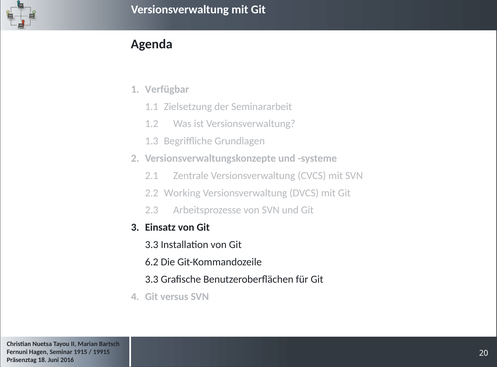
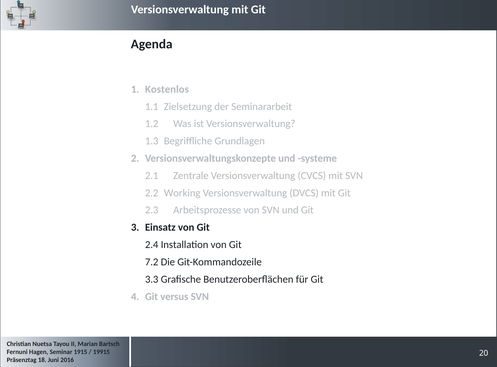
Verfügbar: Verfügbar -> Kostenlos (167, 89)
3.3: 3.3 -> 2.4 (152, 245)
6.2: 6.2 -> 7.2 (152, 262)
